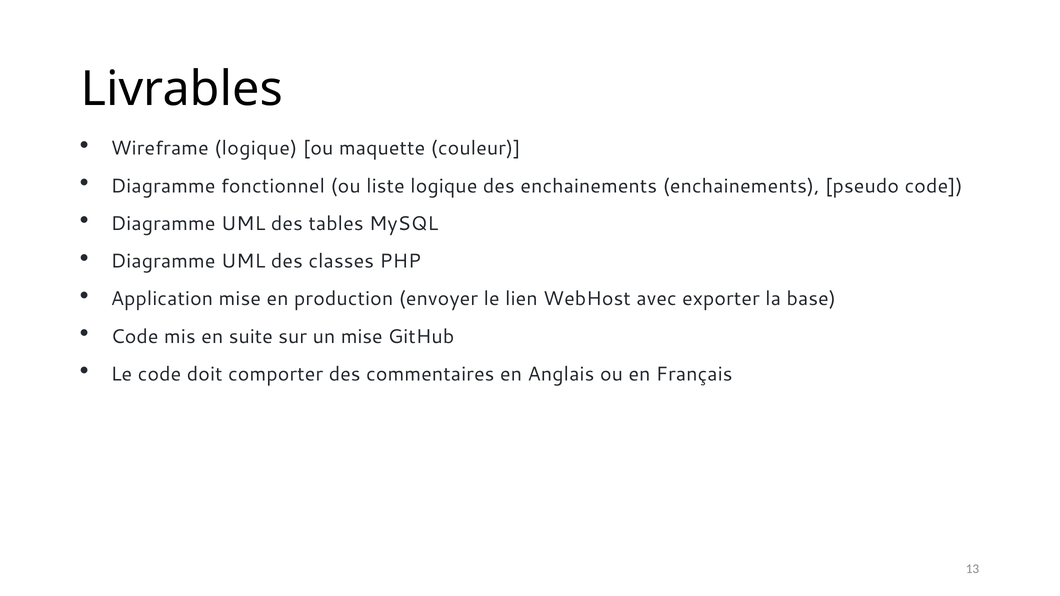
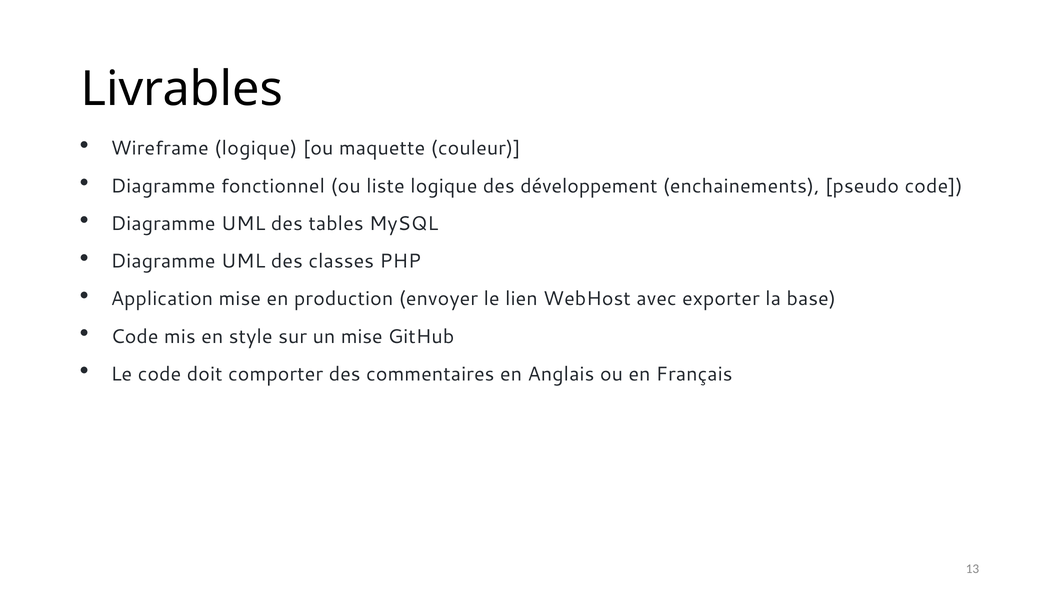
des enchainements: enchainements -> développement (589, 186)
suite: suite -> style (251, 337)
